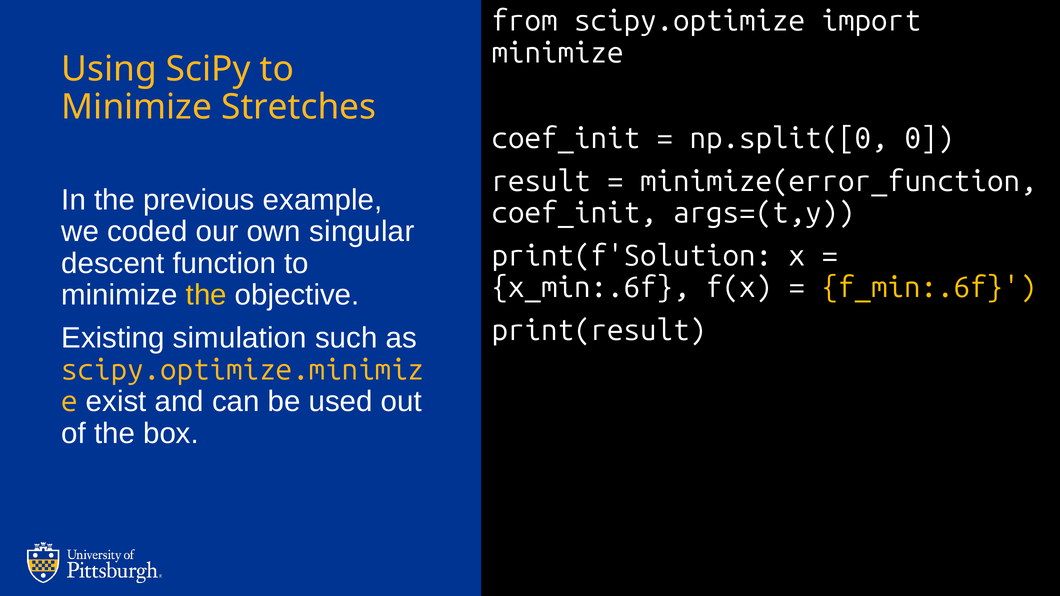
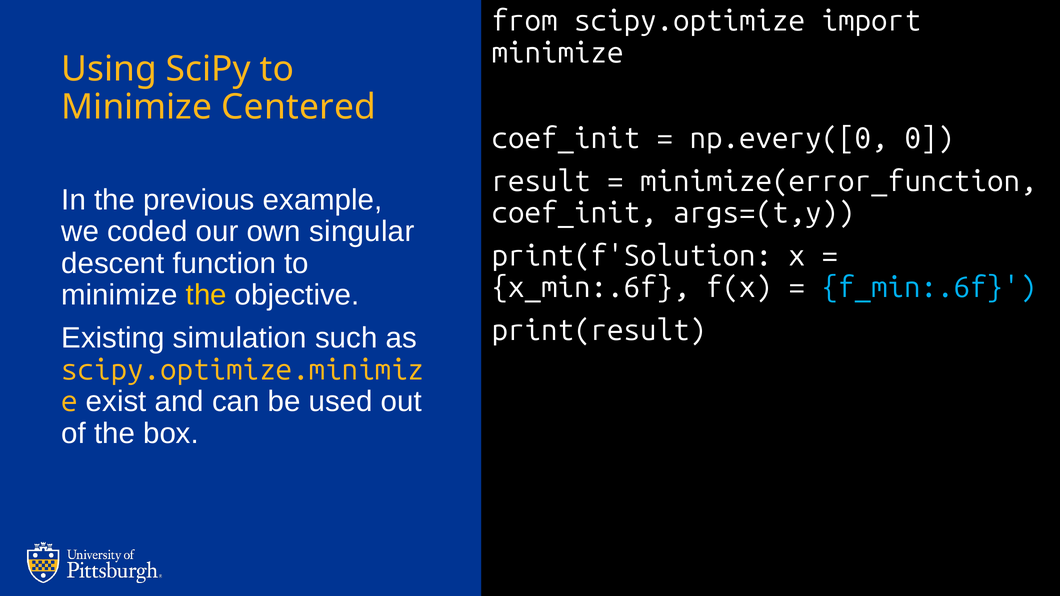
Stretches: Stretches -> Centered (299, 107)
np.split([0: np.split([0 -> np.every([0 (789, 139)
f_min:.6f colour: yellow -> light blue (929, 288)
